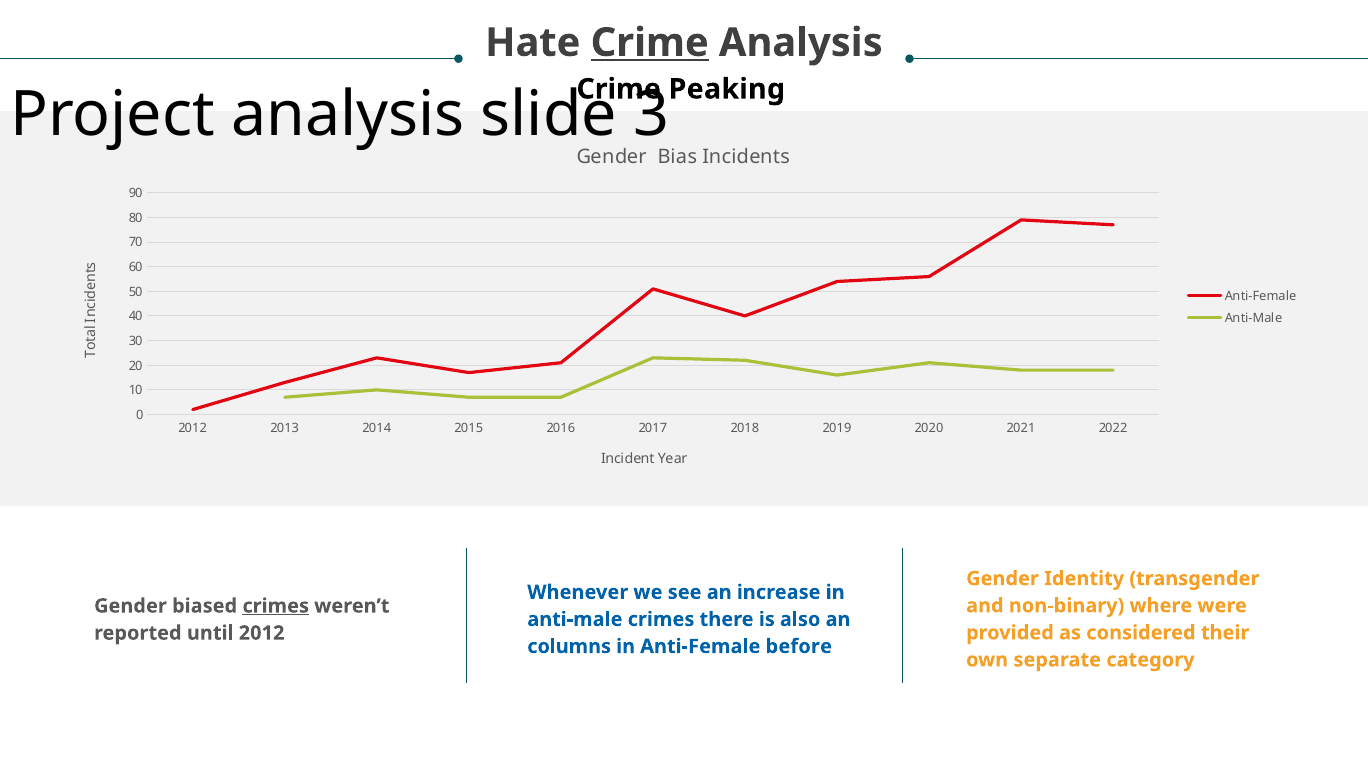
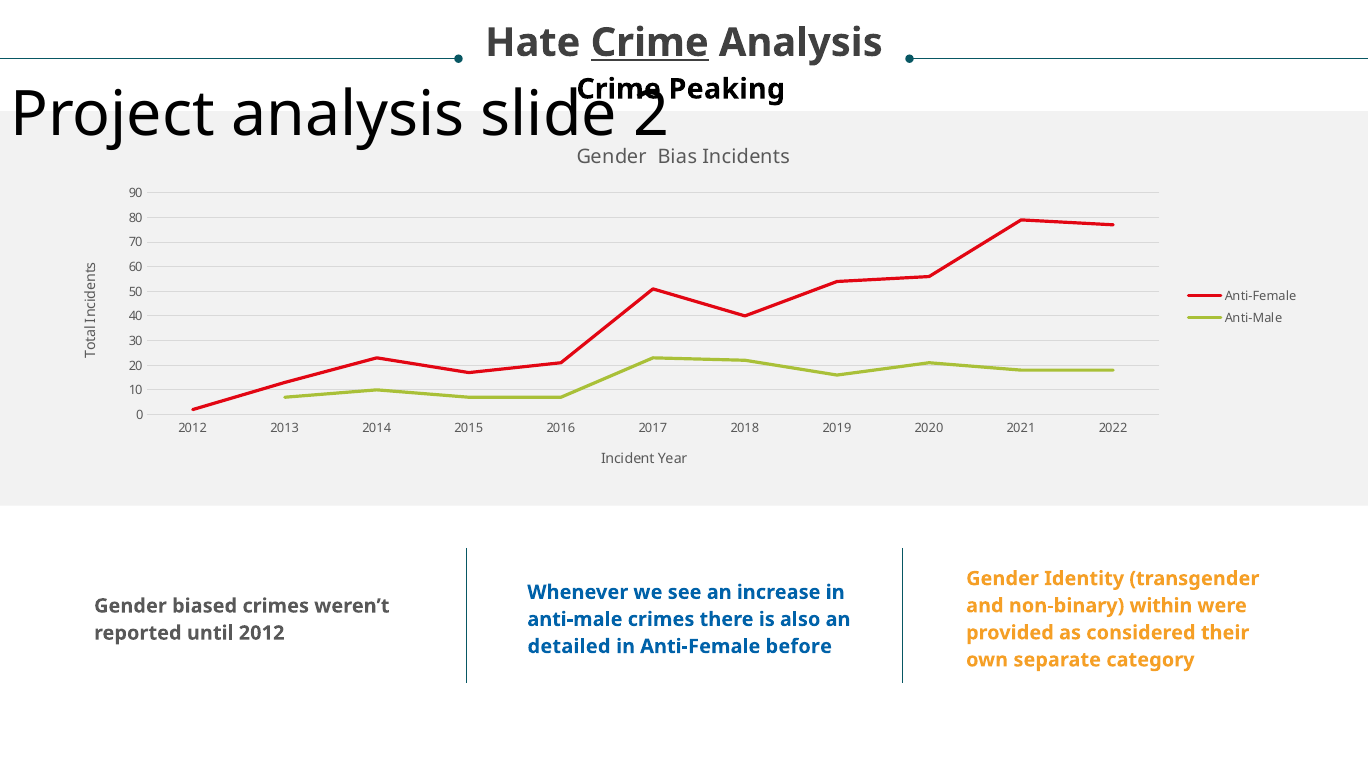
3: 3 -> 2 (651, 115)
where: where -> within (1161, 605)
crimes underline: present -> none (276, 606)
columns: columns -> detailed (569, 646)
